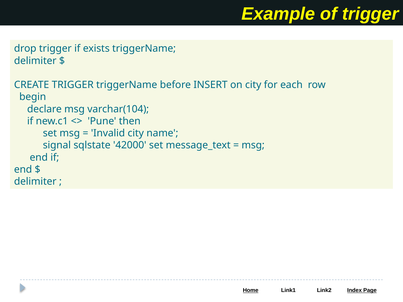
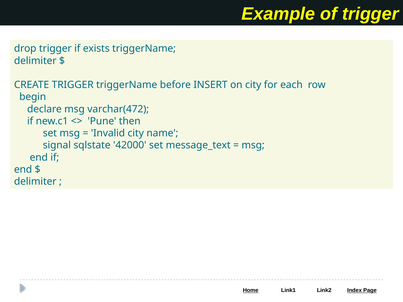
varchar(104: varchar(104 -> varchar(472 (118, 109)
